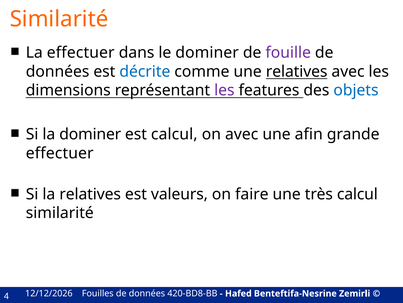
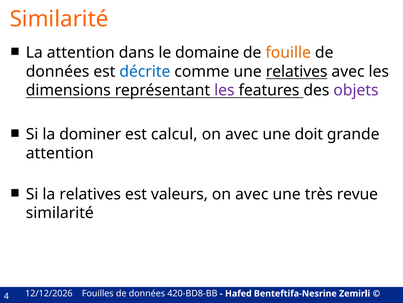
La effectuer: effectuer -> attention (81, 53)
le dominer: dominer -> domaine (207, 53)
fouille colour: purple -> orange (288, 53)
objets colour: blue -> purple (356, 90)
afin: afin -> doit (309, 134)
effectuer: effectuer -> attention (60, 153)
faire: faire -> avec (252, 194)
très calcul: calcul -> revue (357, 194)
